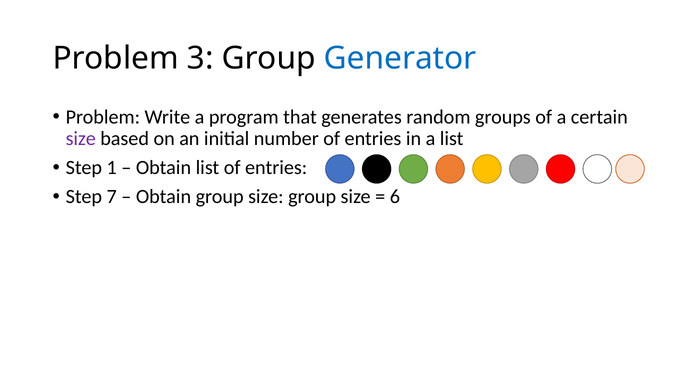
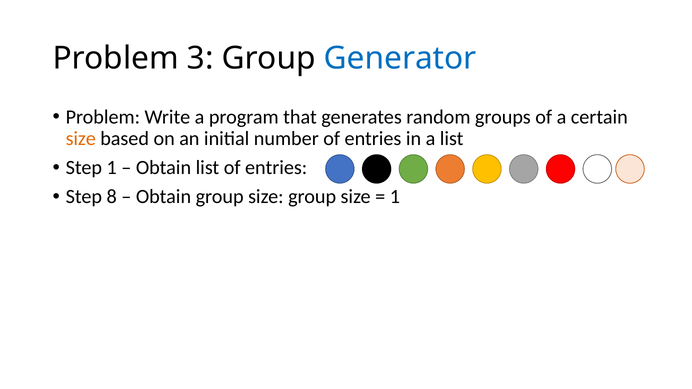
size colour: purple -> orange (81, 139)
7: 7 -> 8 (112, 197)
6: 6 -> 1 (395, 197)
